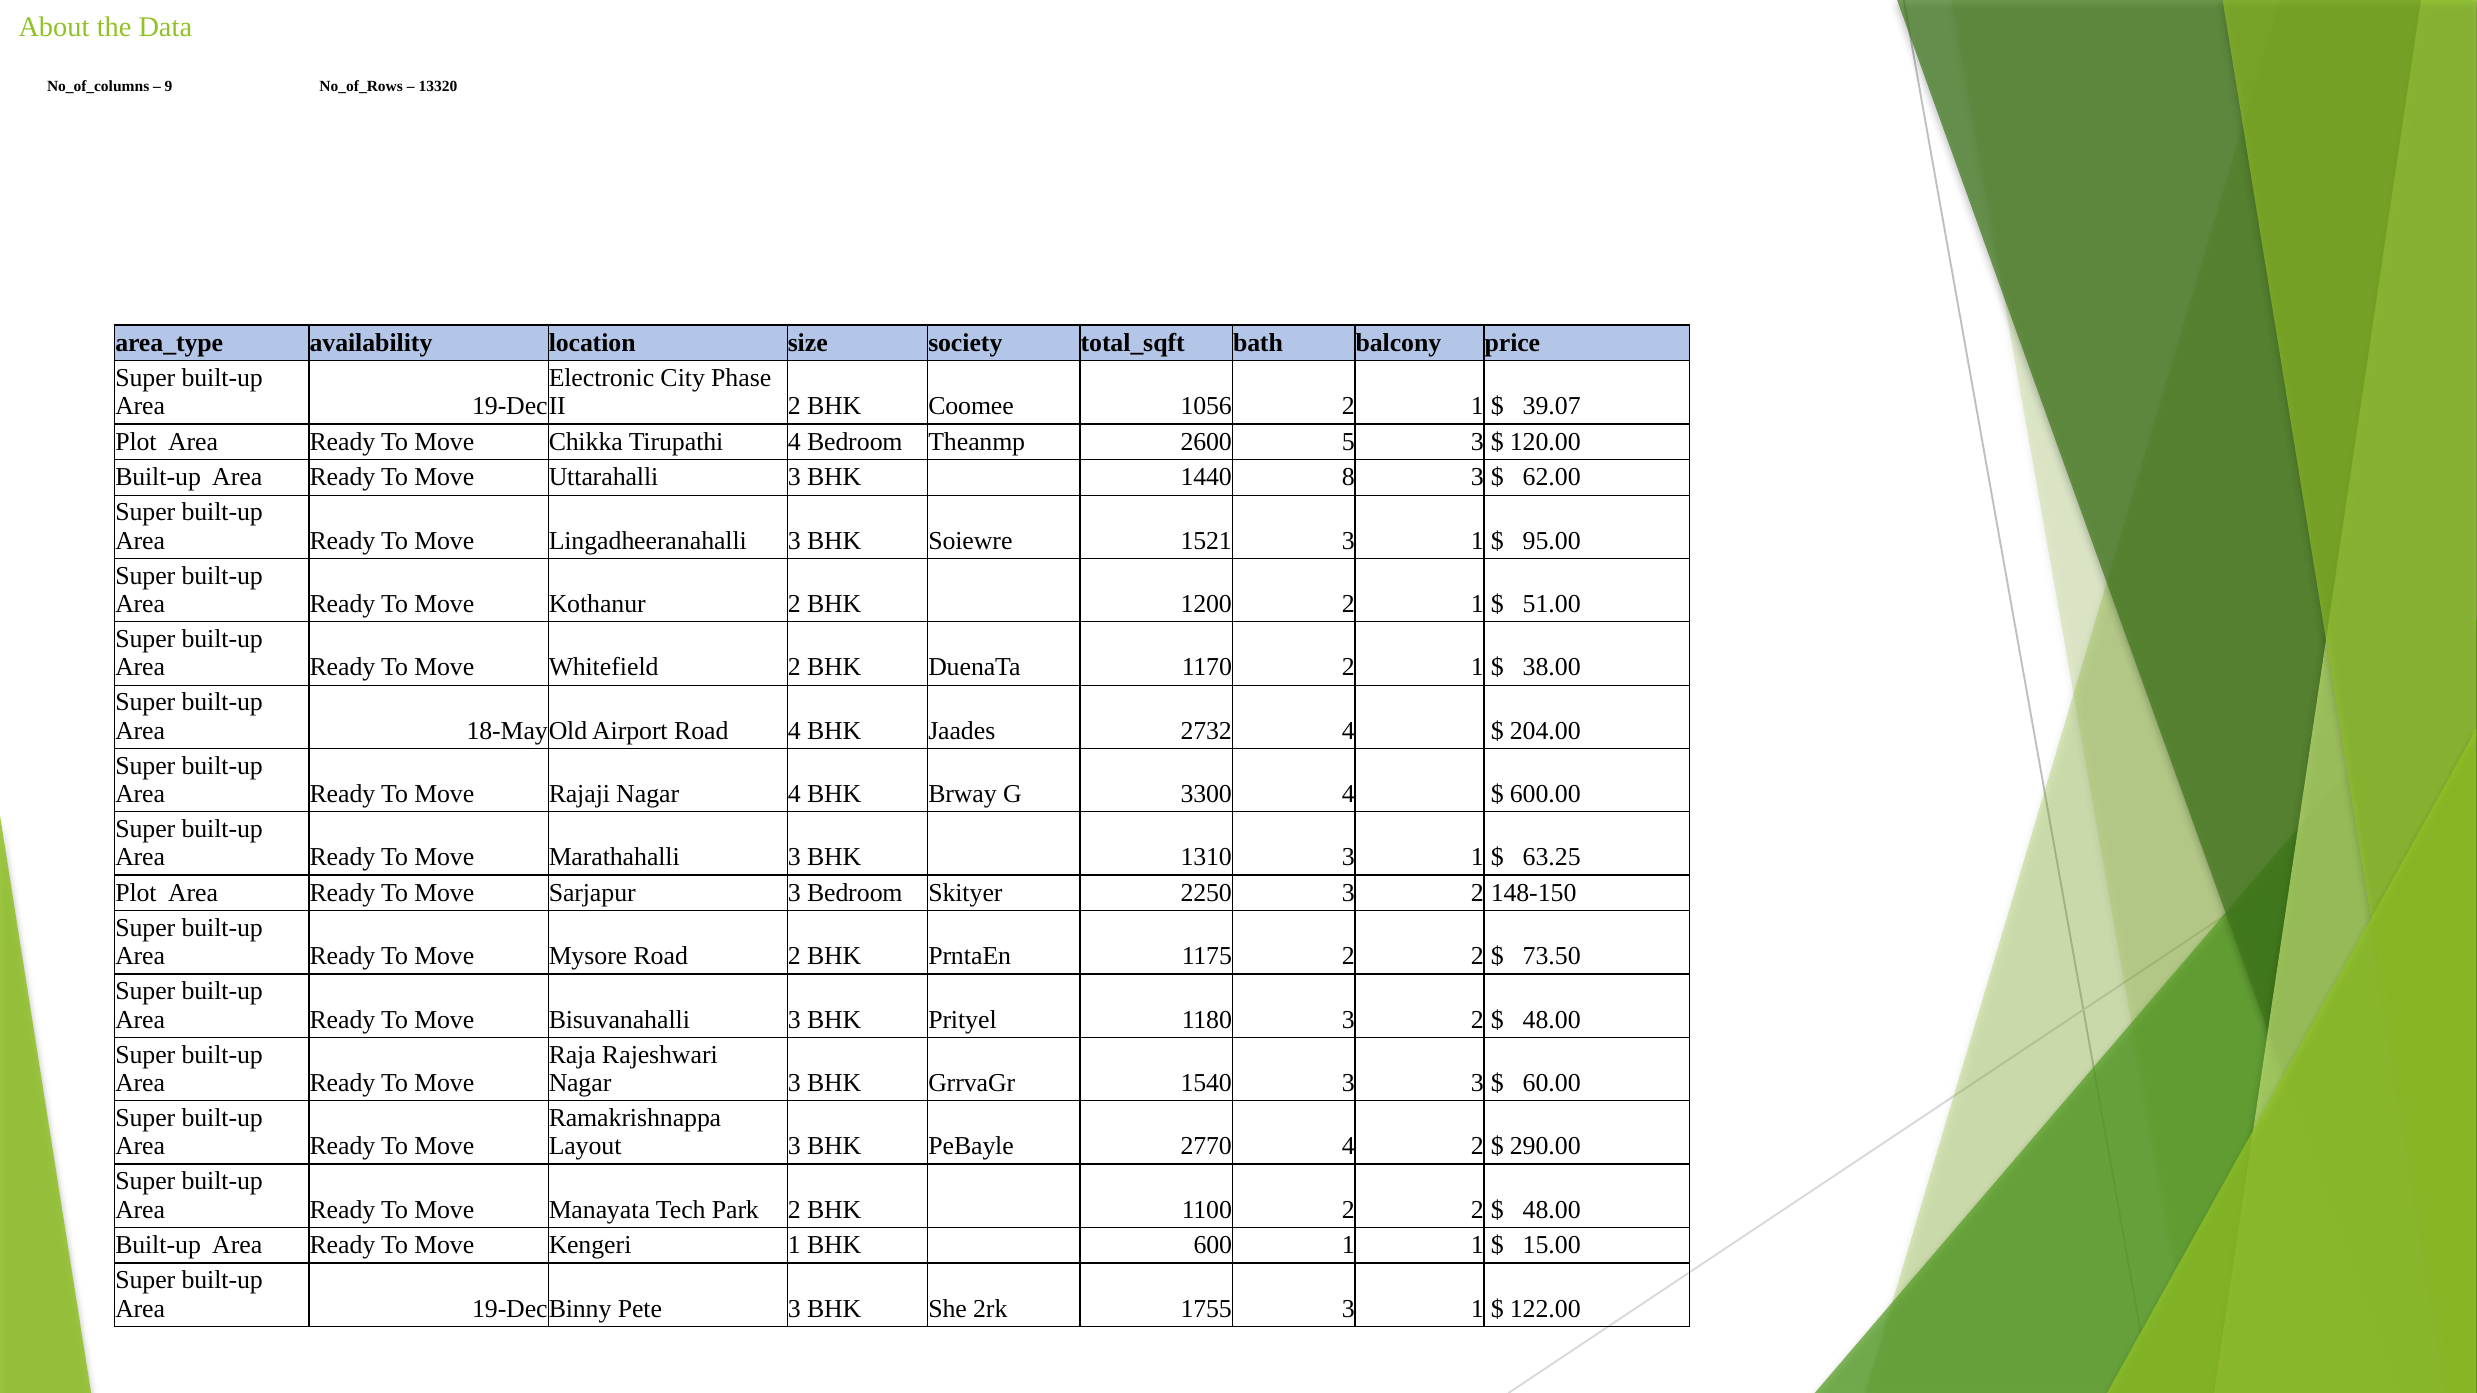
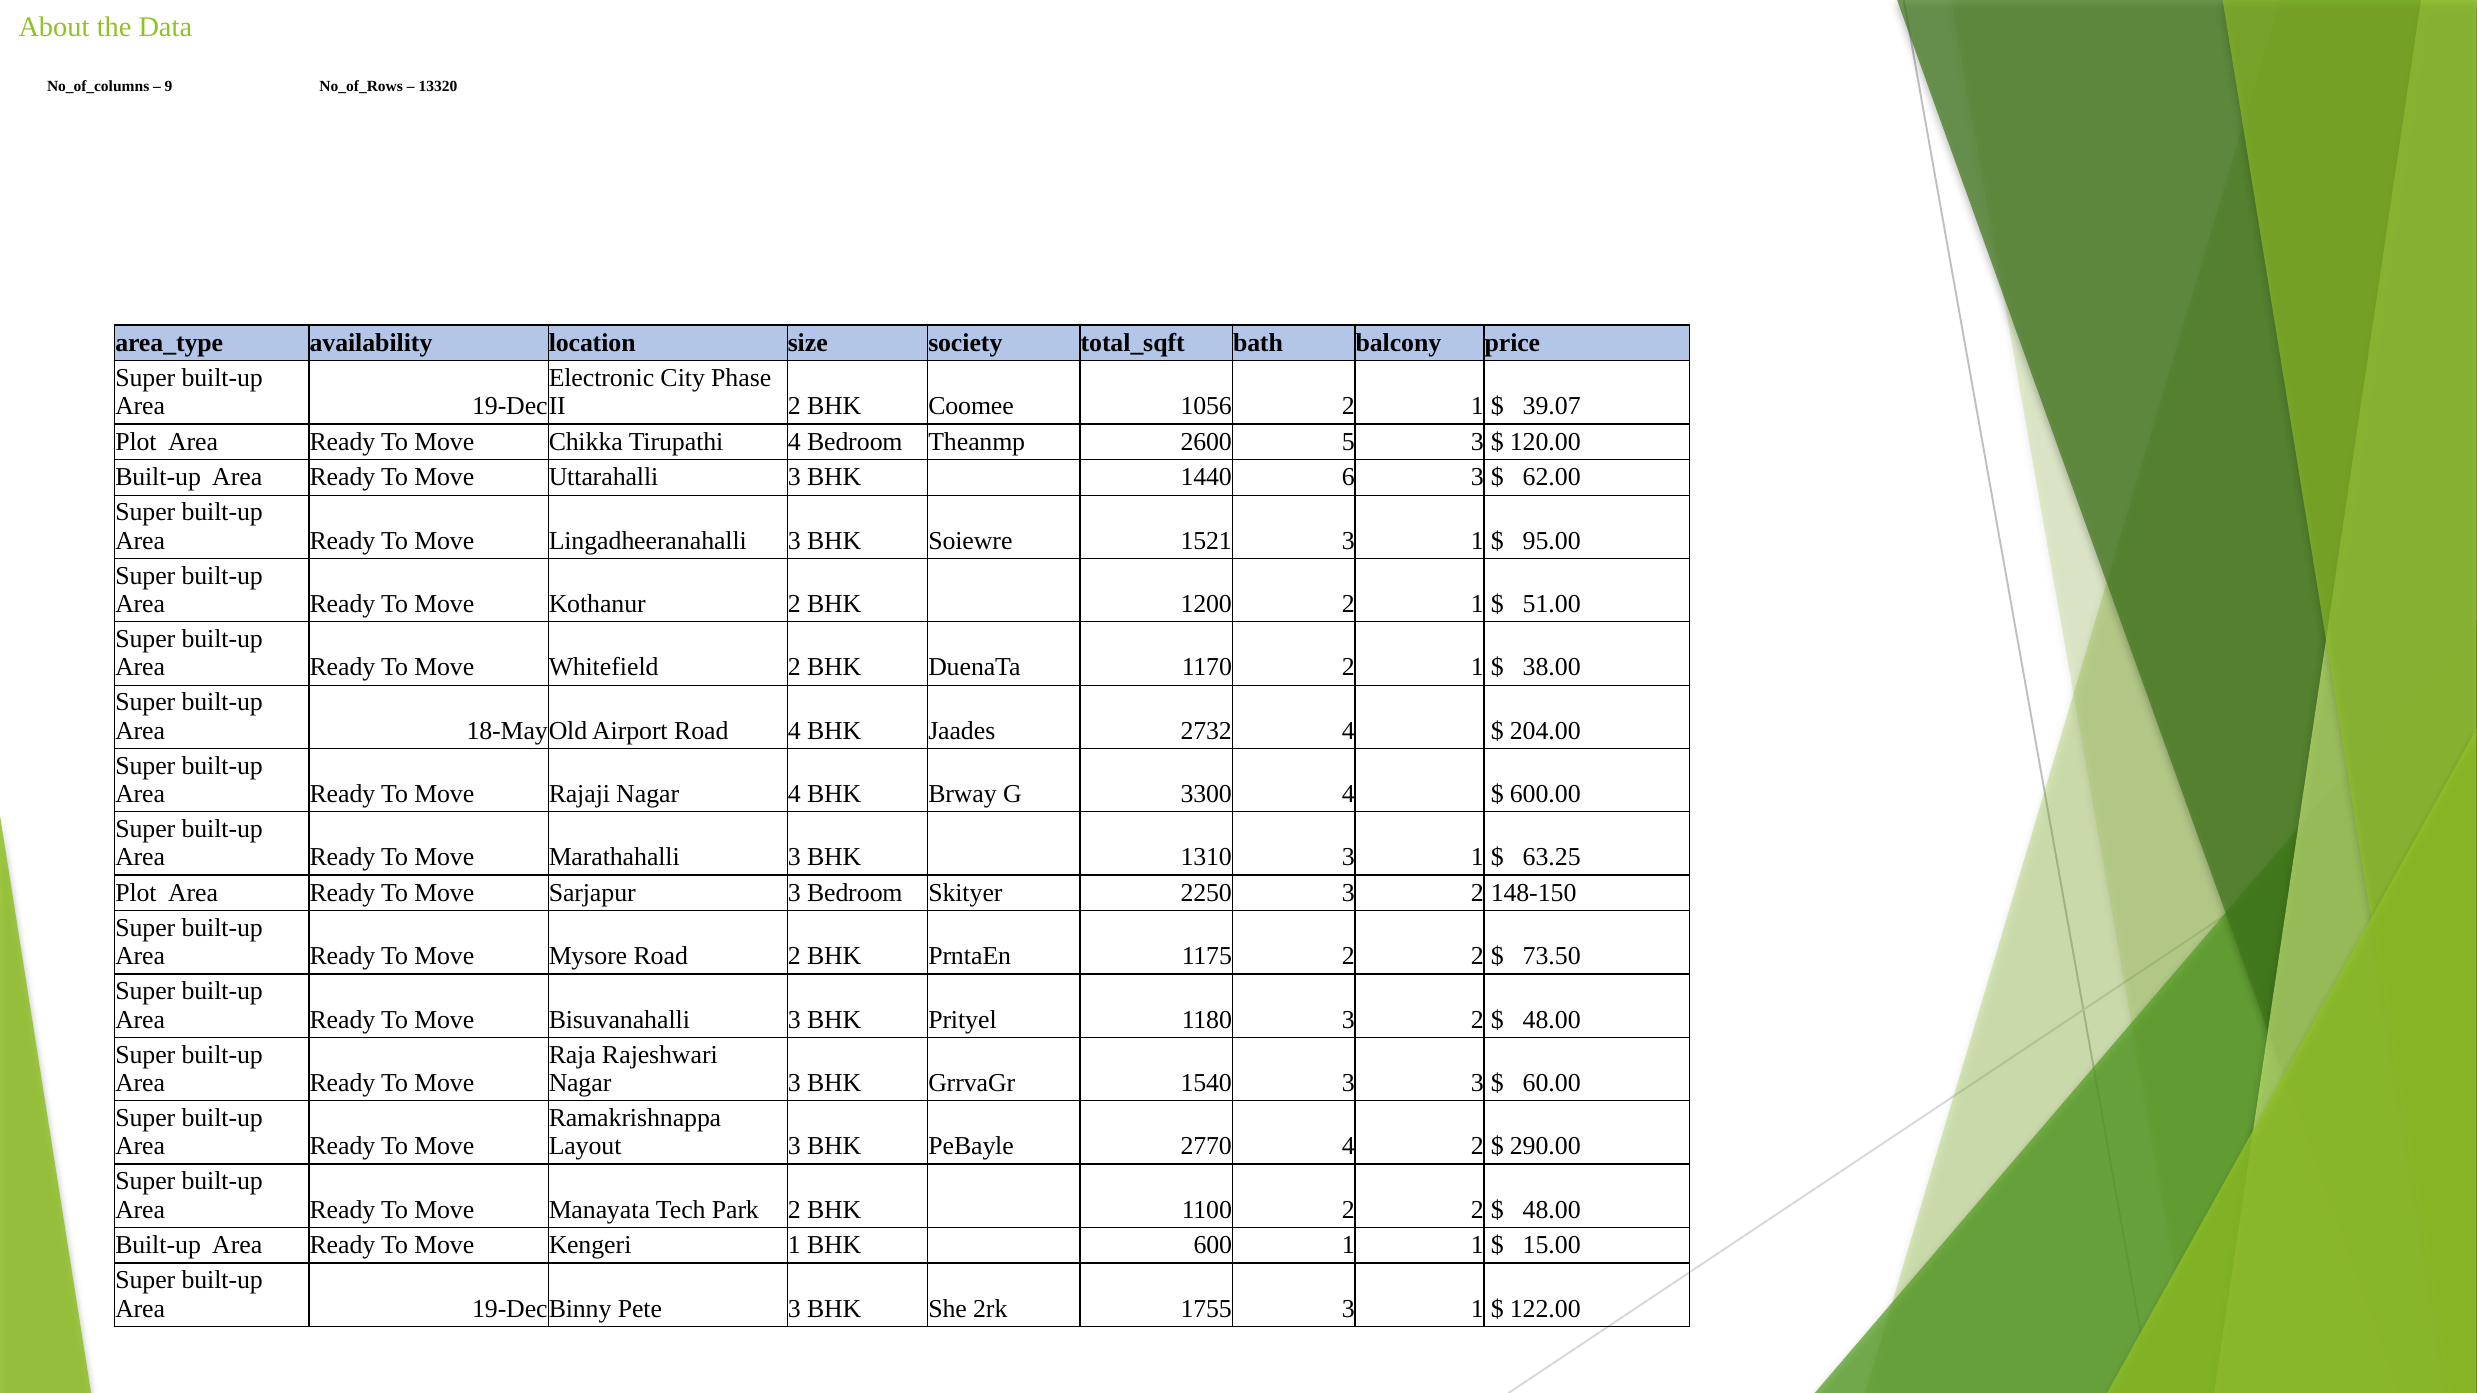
8: 8 -> 6 (1348, 478)
